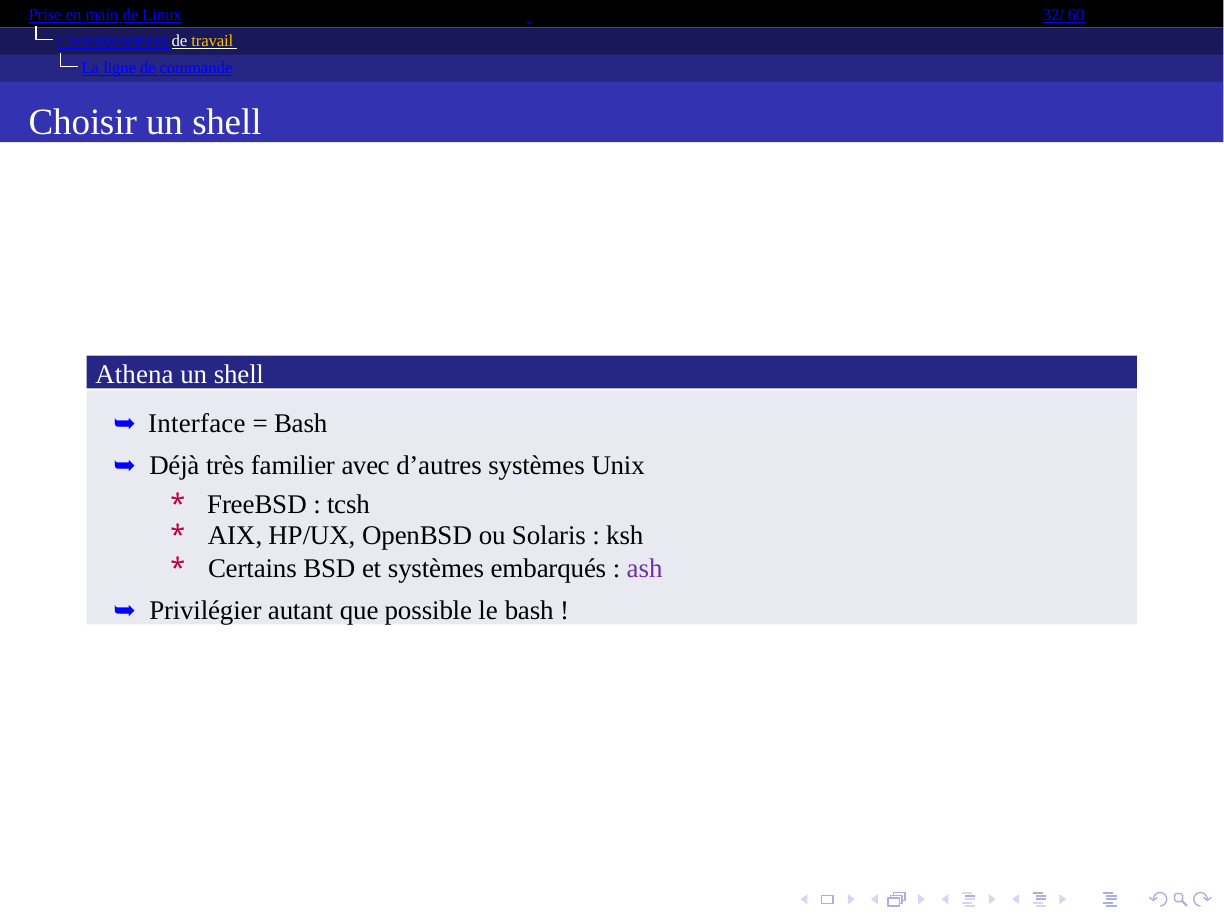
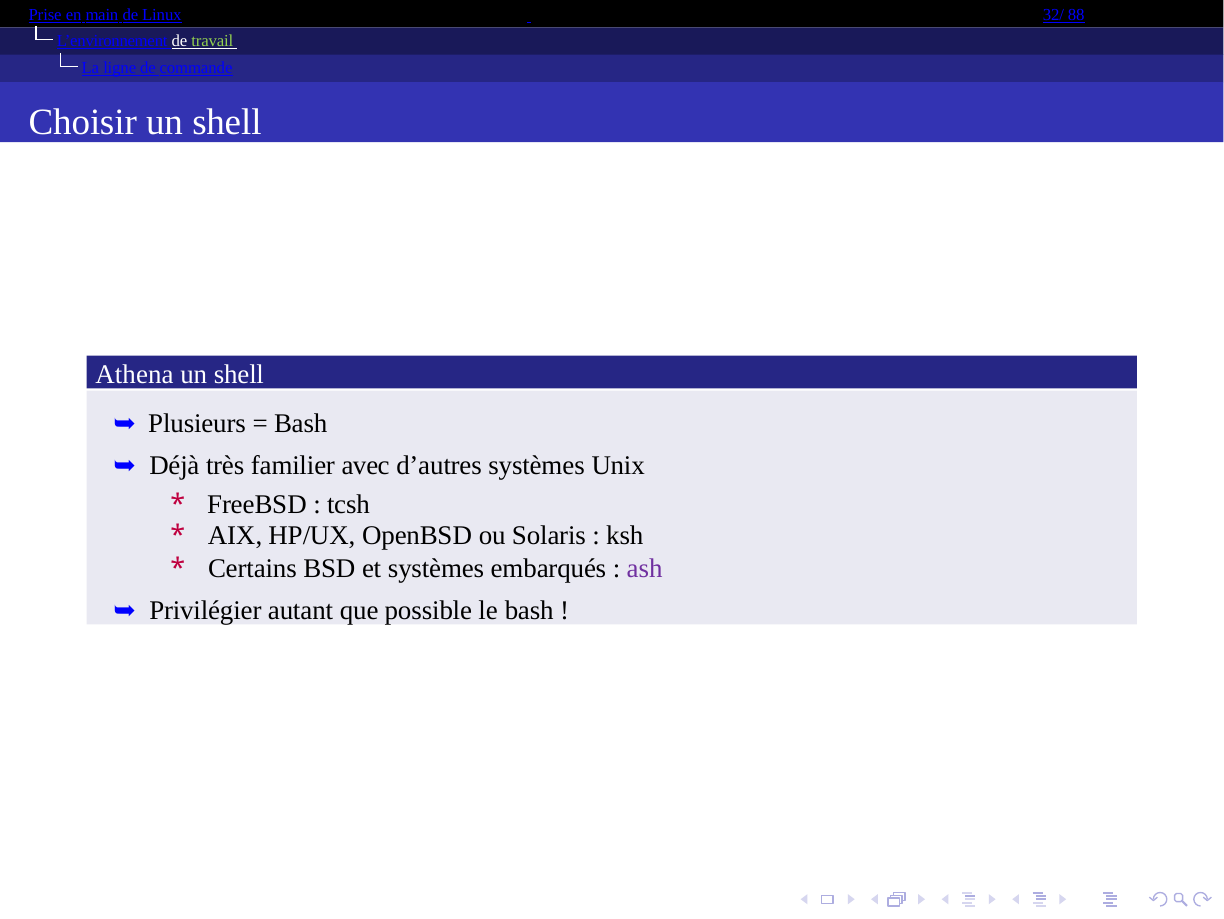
60: 60 -> 88 (1076, 15)
travail colour: yellow -> light green (212, 41)
Interface: Interface -> Plusieurs (197, 424)
